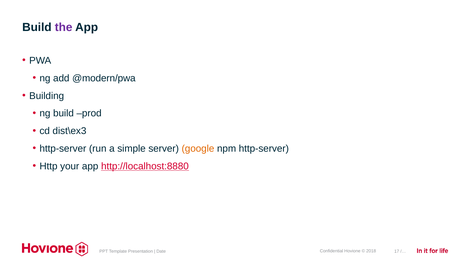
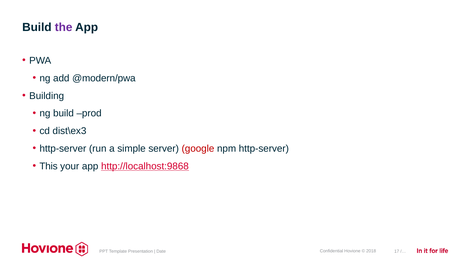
google colour: orange -> red (198, 149)
Http: Http -> This (49, 166)
http://localhost:8880: http://localhost:8880 -> http://localhost:9868 (145, 166)
